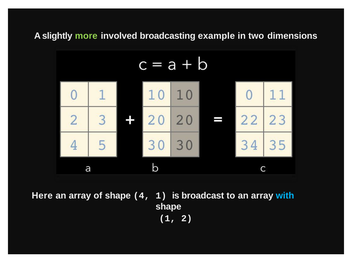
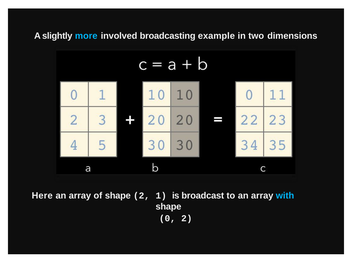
more colour: light green -> light blue (86, 36)
shape 4: 4 -> 2 (141, 196)
1: 1 -> 0 (167, 218)
